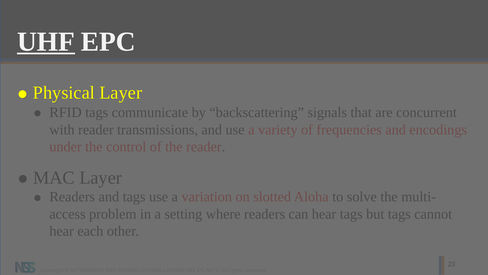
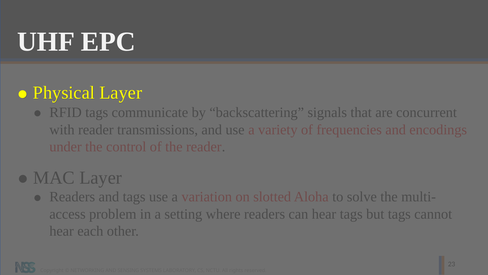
UHF underline: present -> none (46, 42)
